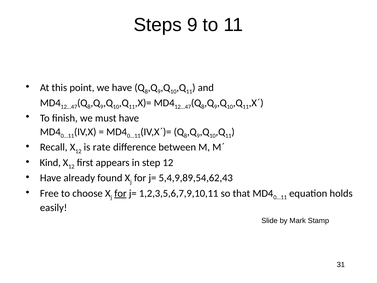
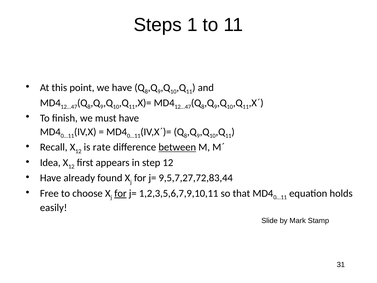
Steps 9: 9 -> 1 (192, 25)
between underline: none -> present (177, 147)
Kind: Kind -> Idea (50, 162)
5,4,9,89,54,62,43: 5,4,9,89,54,62,43 -> 9,5,7,27,72,83,44 (196, 178)
